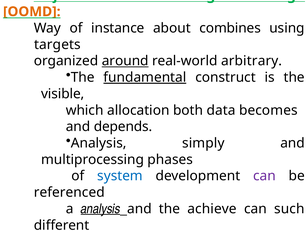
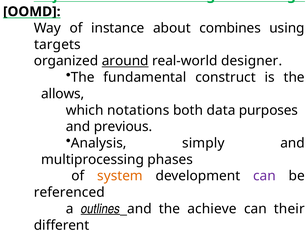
OOMD colour: orange -> black (32, 12)
arbitrary: arbitrary -> designer (252, 61)
fundamental underline: present -> none (145, 77)
visible: visible -> allows (63, 94)
allocation: allocation -> notations (138, 110)
becomes: becomes -> purposes (268, 110)
depends: depends -> previous (123, 127)
system colour: blue -> orange (120, 176)
a analysis: analysis -> outlines (100, 209)
such: such -> their (289, 209)
